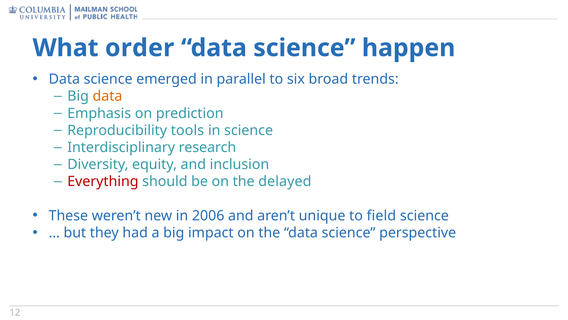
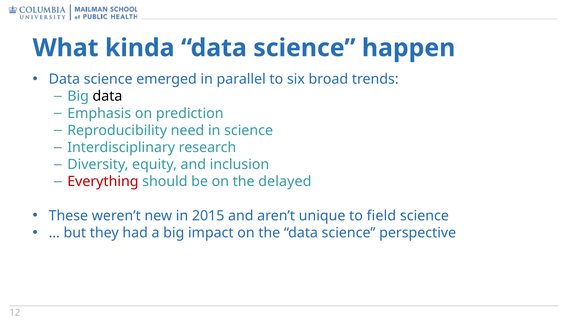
order: order -> kinda (140, 48)
data colour: orange -> black (107, 96)
tools: tools -> need (187, 130)
2006: 2006 -> 2015 (208, 215)
